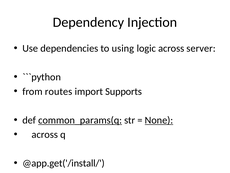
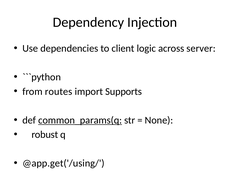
using: using -> client (123, 48)
None underline: present -> none (159, 120)
across: across -> robust (45, 134)
@app.get('/install/: @app.get('/install/ -> @app.get('/using/ (63, 163)
